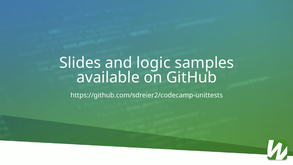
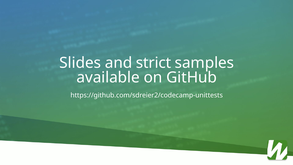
logic: logic -> strict (154, 63)
